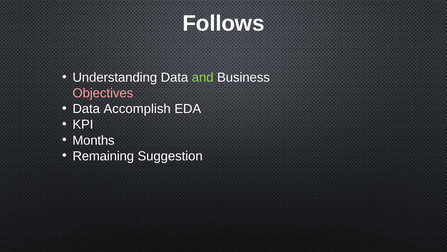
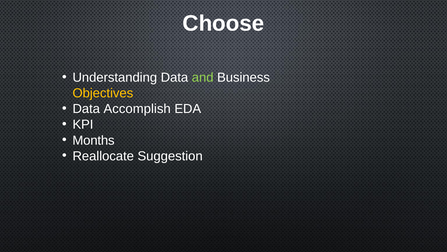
Follows: Follows -> Choose (223, 23)
Objectives colour: pink -> yellow (103, 93)
Remaining: Remaining -> Reallocate (103, 156)
